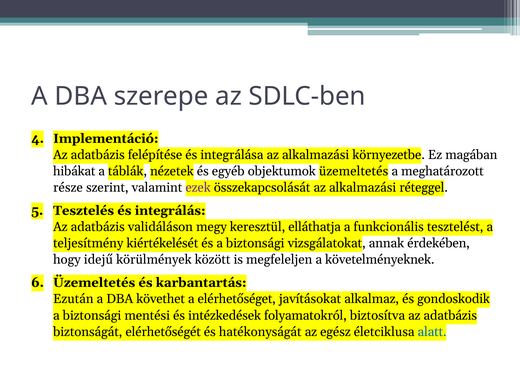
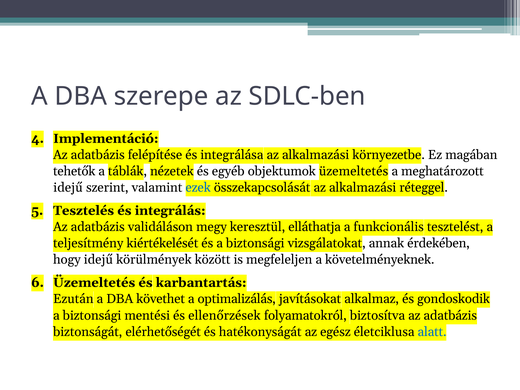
hibákat: hibákat -> tehetők (74, 171)
része: része -> idejű (68, 188)
ezek colour: purple -> blue (198, 188)
elérhetőséget: elérhetőséget -> optimalizálás (237, 299)
intézkedések: intézkedések -> ellenőrzések (224, 315)
